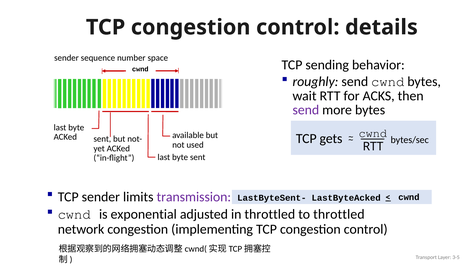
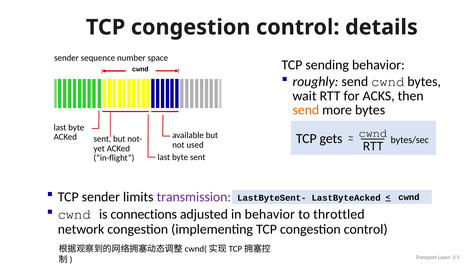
send colour: purple -> orange (306, 110)
exponential: exponential -> connections (144, 214)
in throttled: throttled -> behavior (270, 214)
